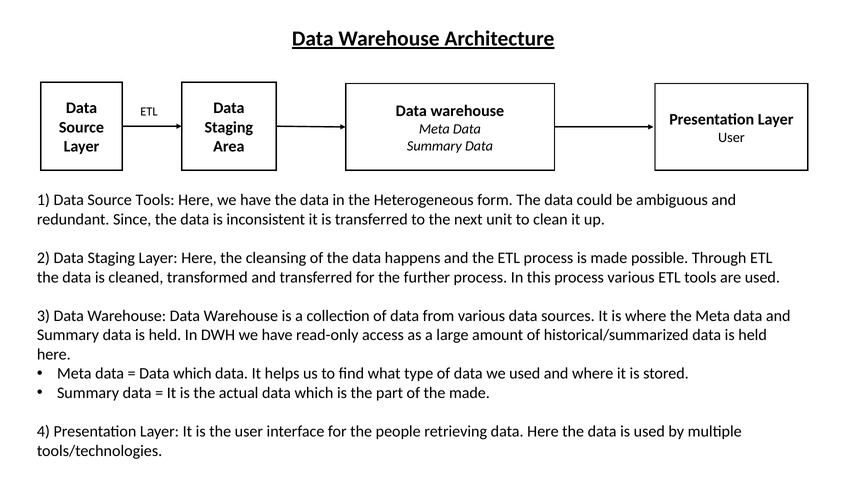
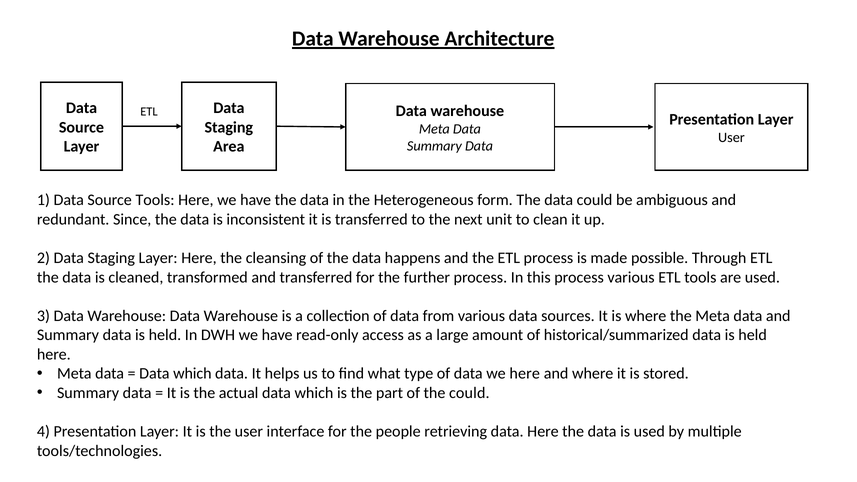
we used: used -> here (525, 374)
the made: made -> could (469, 393)
